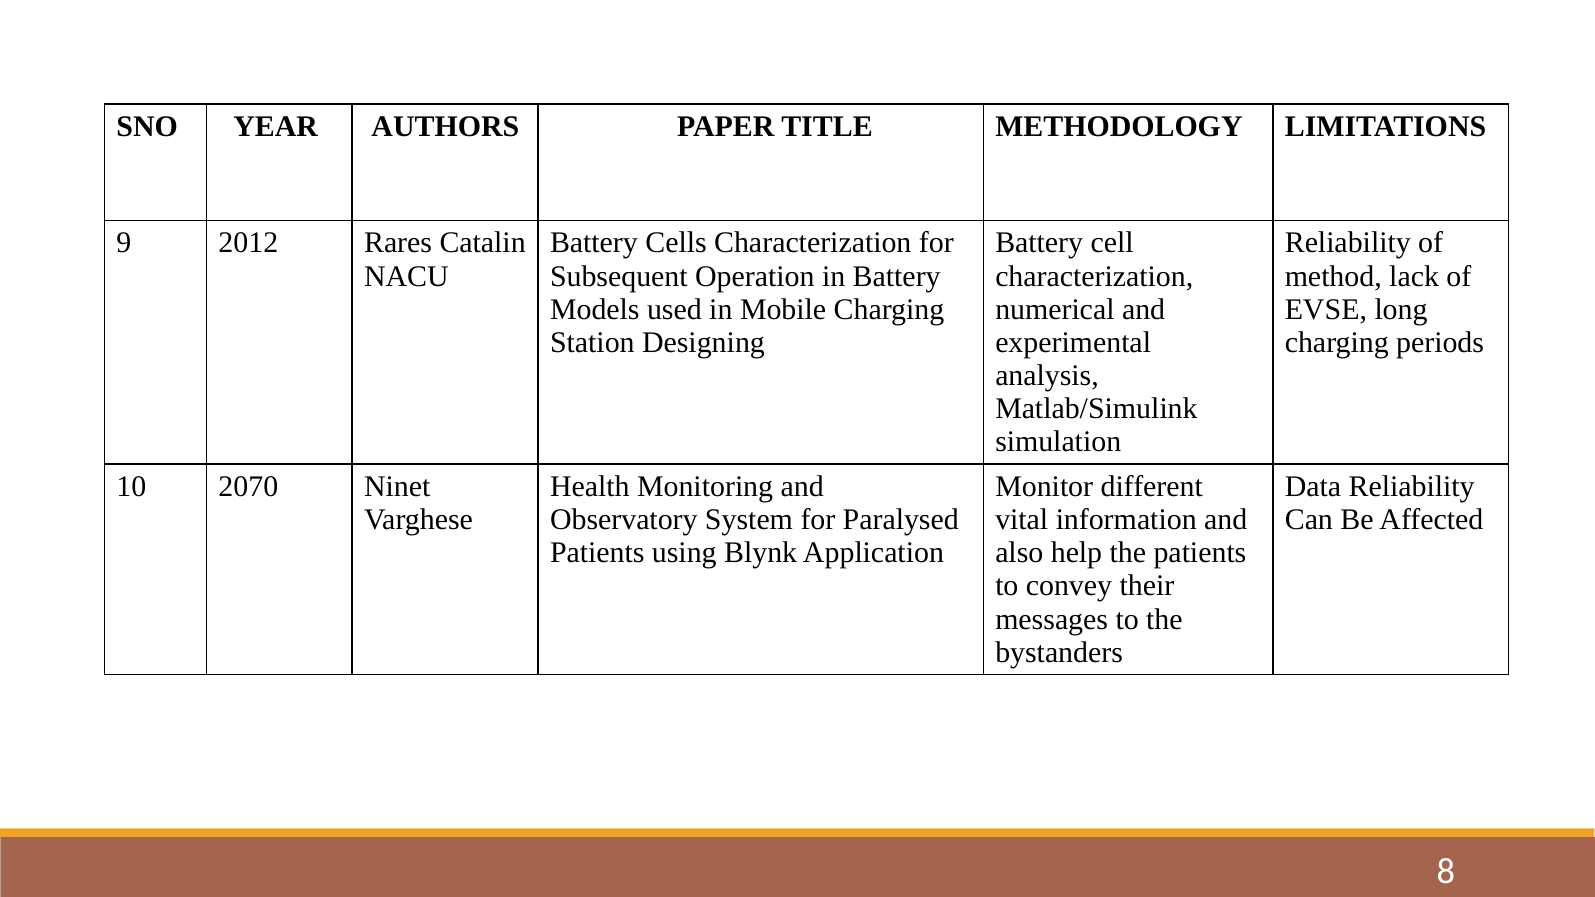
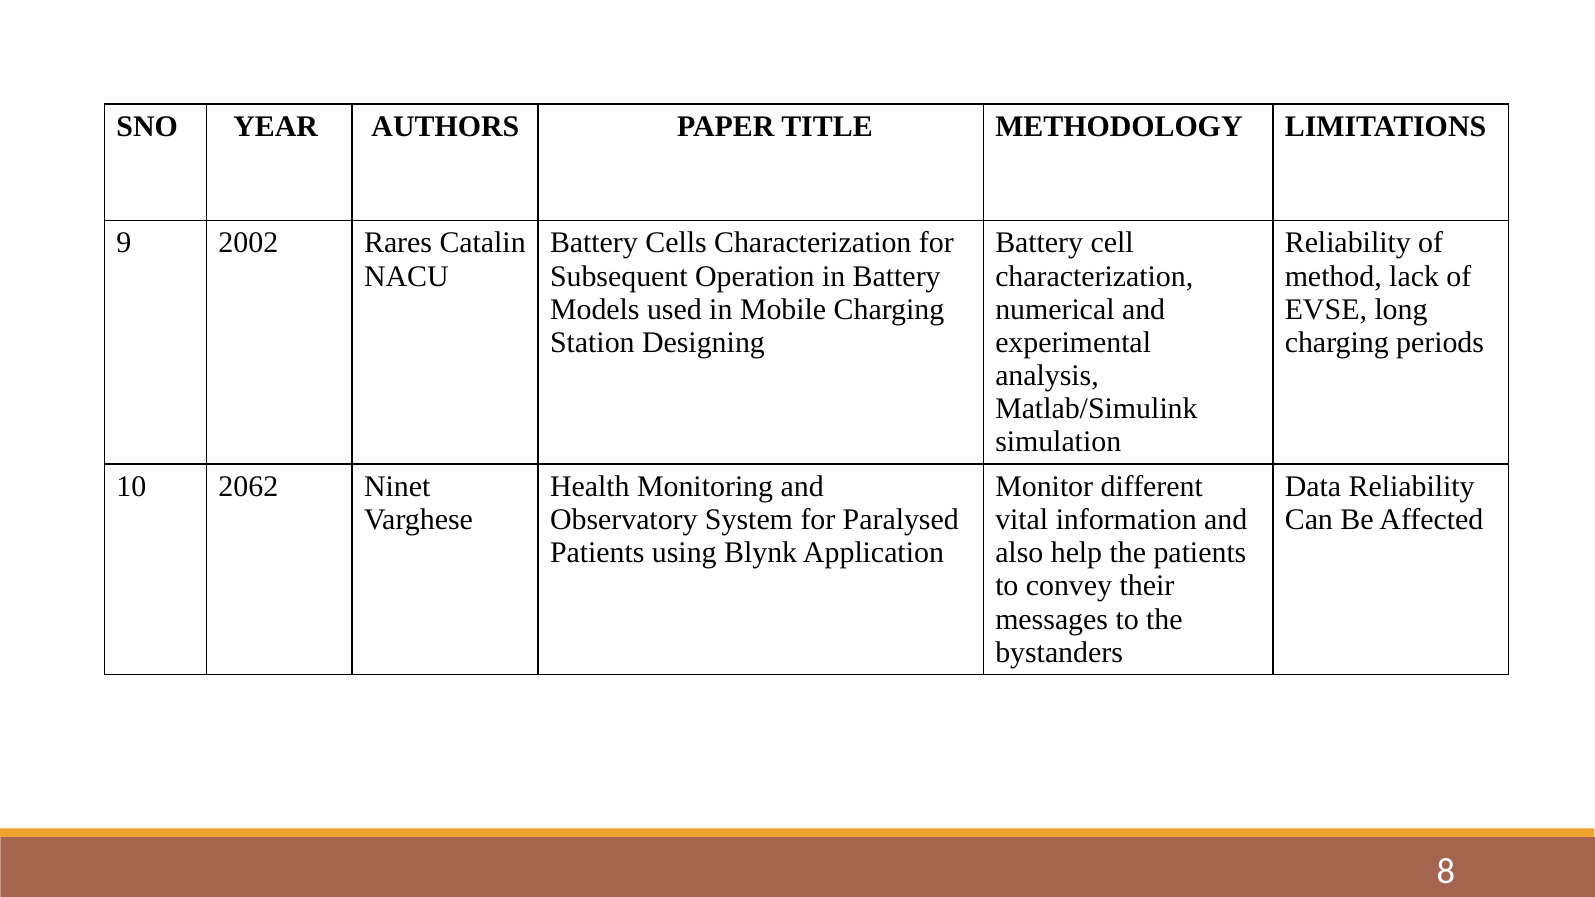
2012: 2012 -> 2002 (248, 243)
2070: 2070 -> 2062 (248, 487)
